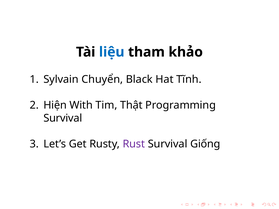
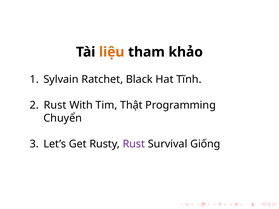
liệu colour: blue -> orange (112, 52)
Chuyển: Chuyển -> Ratchet (102, 80)
Hiện: Hiện -> Rust (55, 105)
Survival: Survival -> Chuyển (63, 118)
